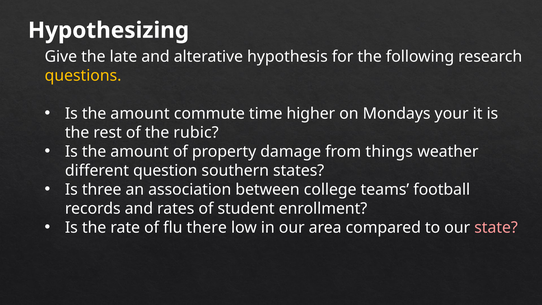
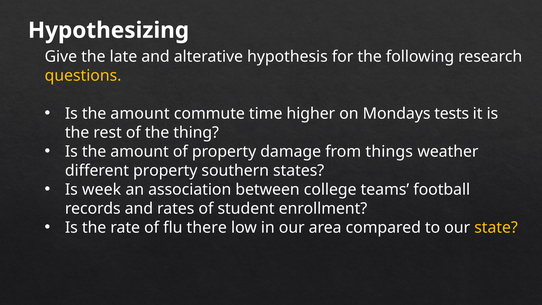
your: your -> tests (452, 114)
rubic: rubic -> thing (196, 133)
different question: question -> property (165, 170)
three: three -> week (102, 189)
state colour: pink -> yellow (496, 227)
